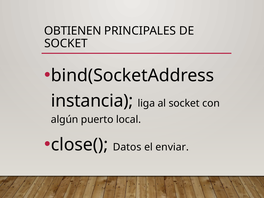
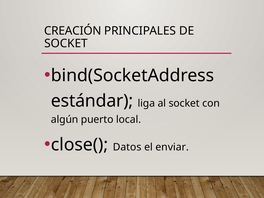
OBTIENEN: OBTIENEN -> CREACIÓN (73, 31)
instancia: instancia -> estándar (92, 101)
